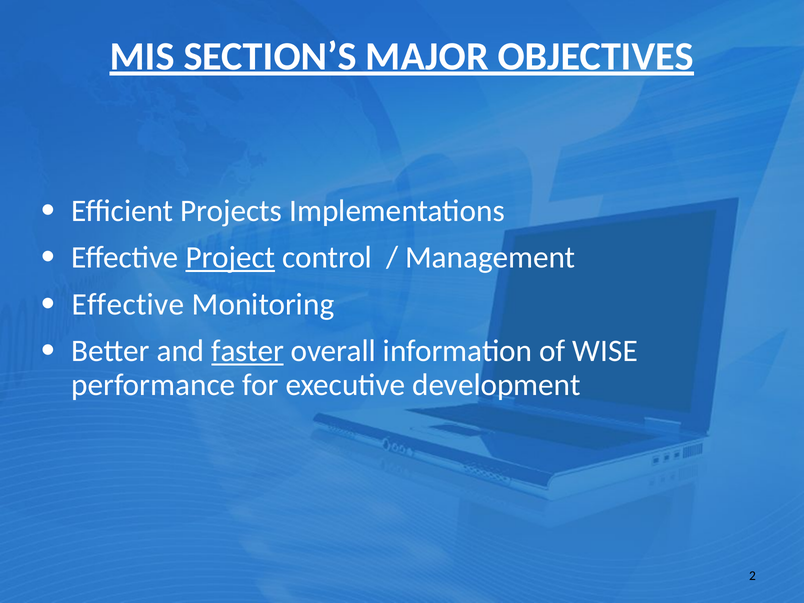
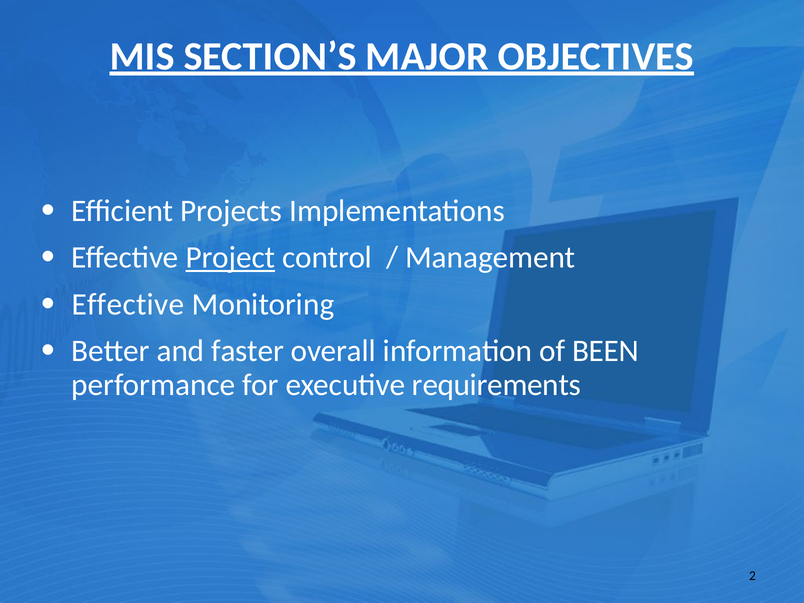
faster underline: present -> none (248, 351)
WISE: WISE -> BEEN (605, 351)
development: development -> requirements (496, 385)
